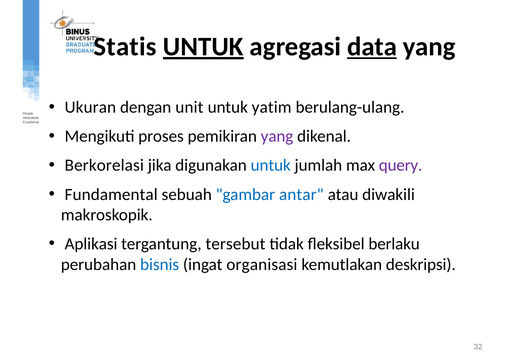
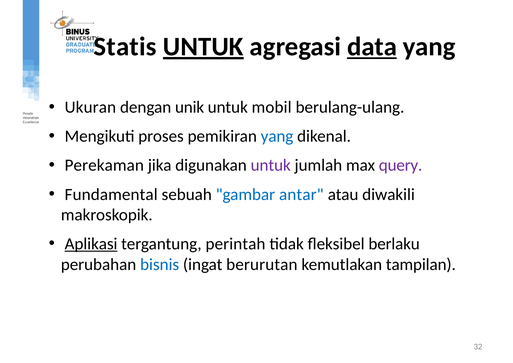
unit: unit -> unik (190, 107)
yatim: yatim -> mobil (272, 107)
yang colour: purple -> blue (277, 136)
Berkorelasi: Berkorelasi -> Perekaman (104, 165)
untuk colour: blue -> purple (271, 165)
Aplikasi underline: none -> present (91, 244)
tersebut: tersebut -> perintah (235, 244)
organisasi: organisasi -> berurutan (262, 264)
deskripsi: deskripsi -> tampilan (421, 264)
